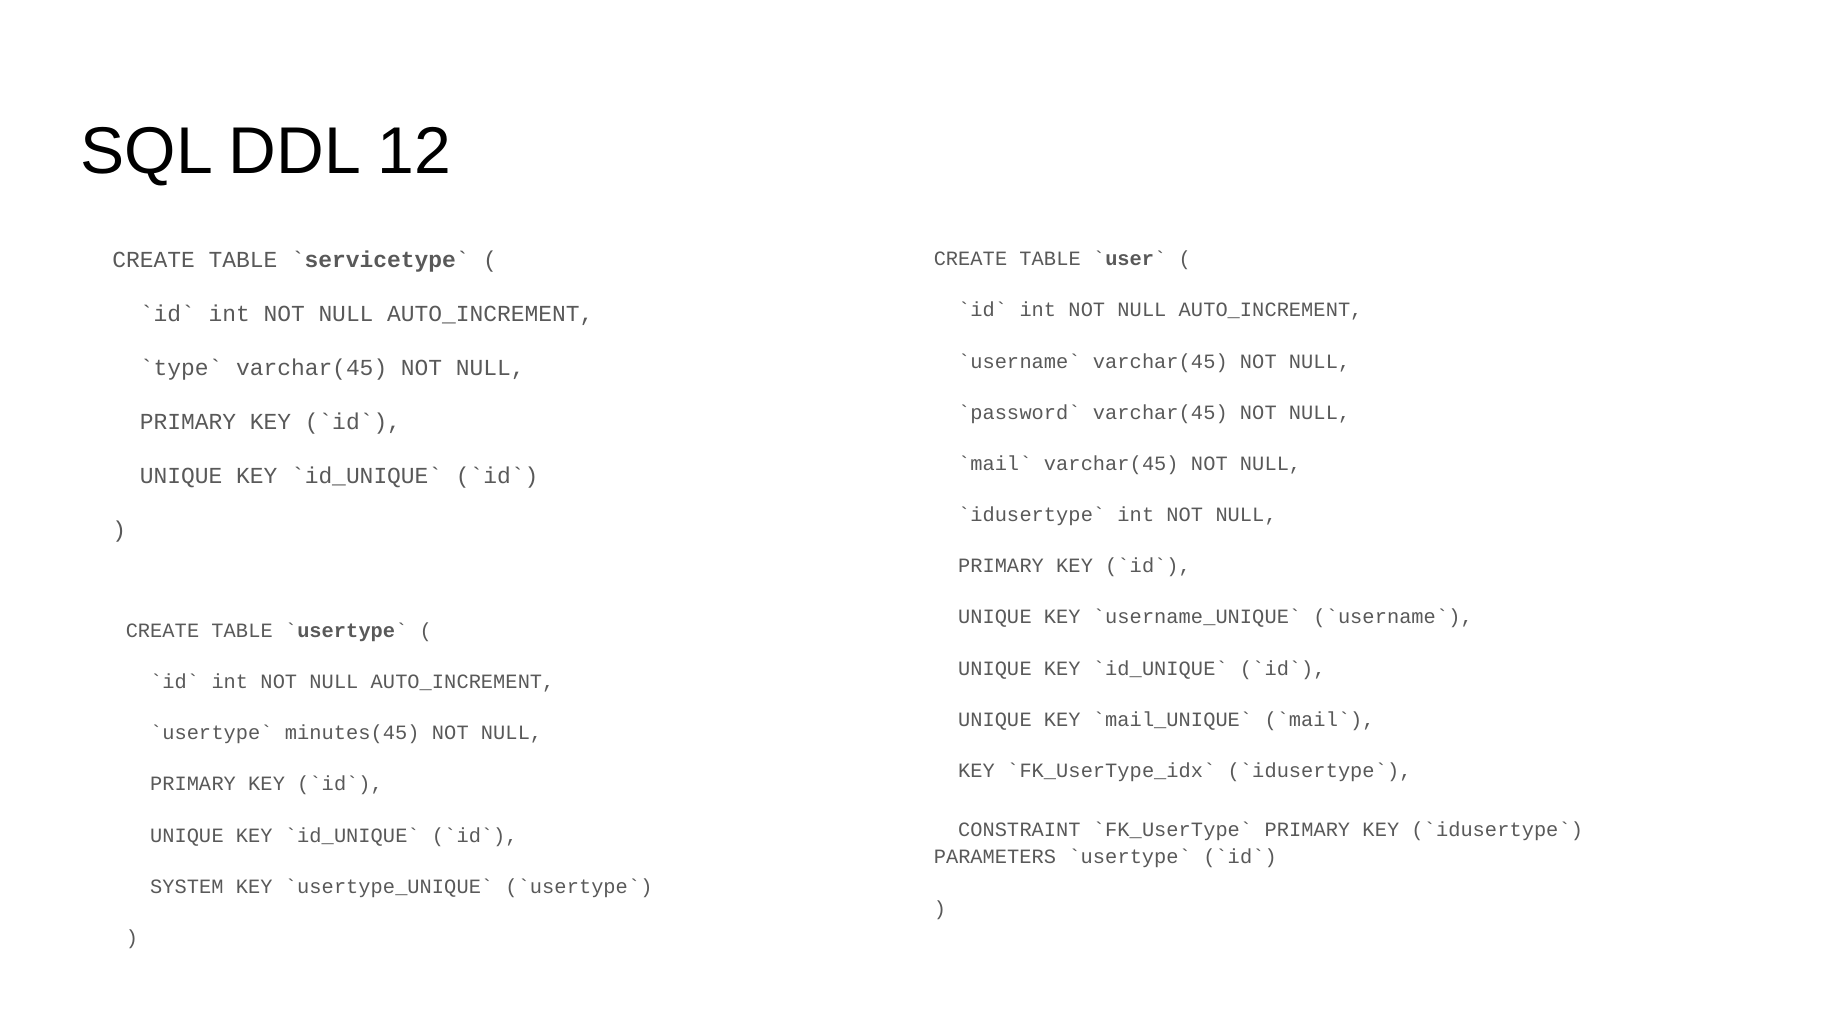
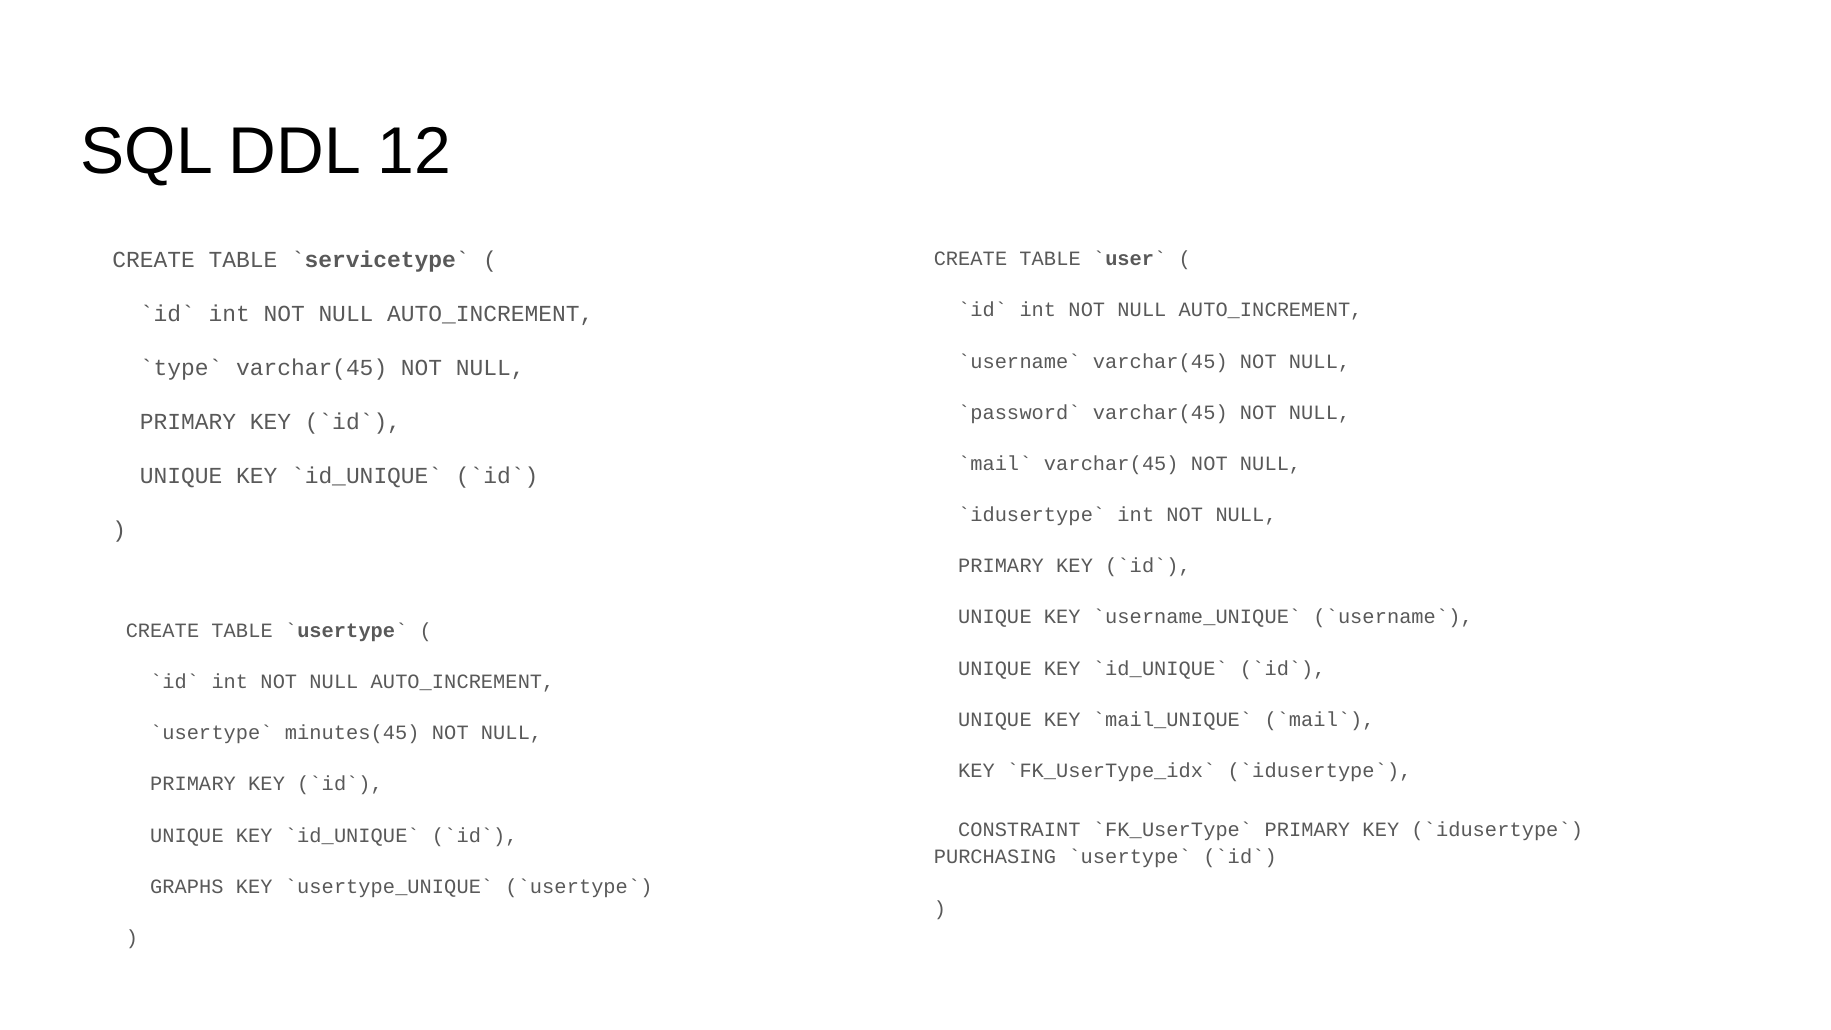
PARAMETERS: PARAMETERS -> PURCHASING (995, 857)
SYSTEM: SYSTEM -> GRAPHS (187, 887)
